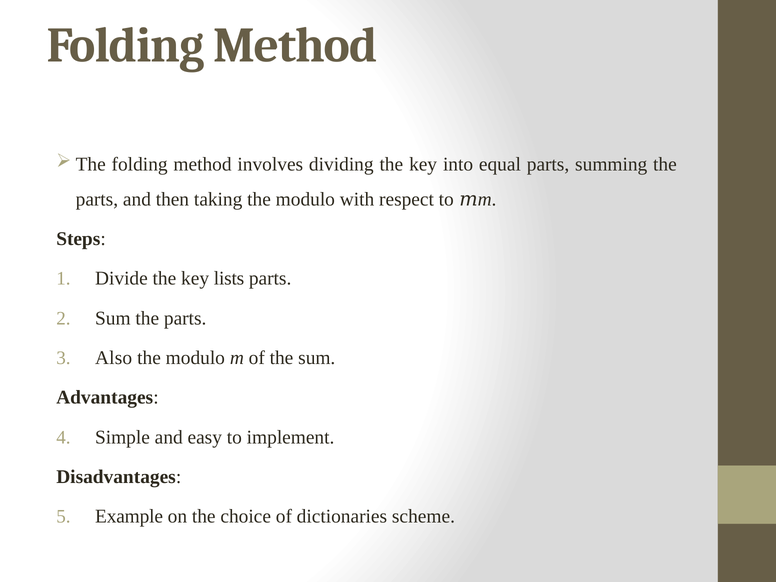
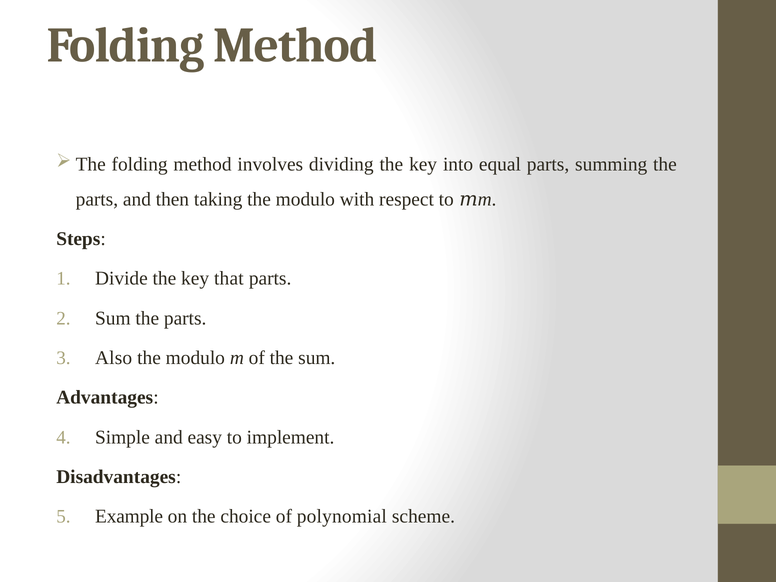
lists: lists -> that (229, 279)
dictionaries: dictionaries -> polynomial (342, 516)
